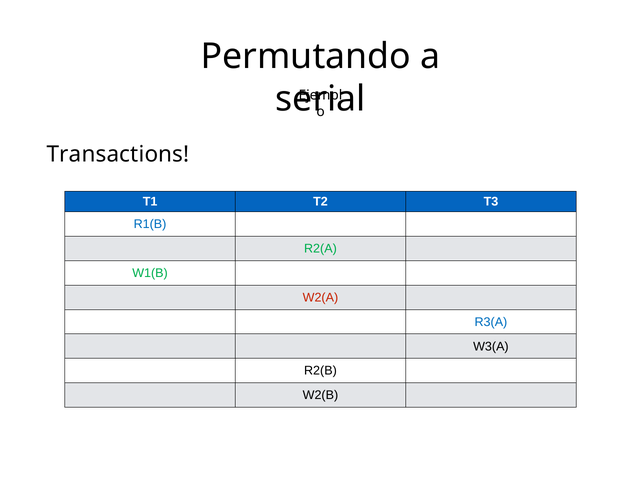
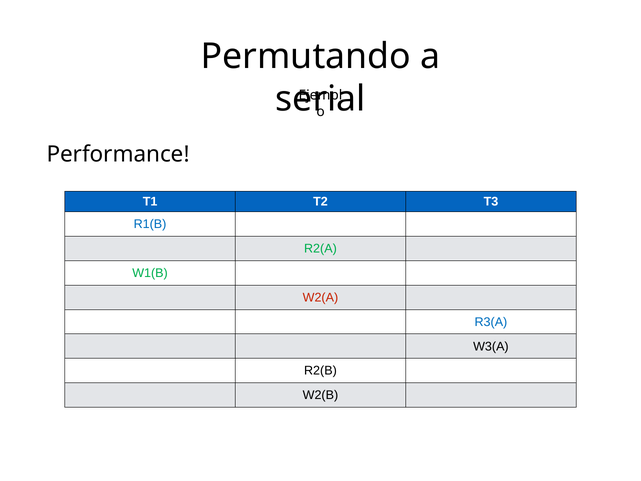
Transactions: Transactions -> Performance (118, 154)
